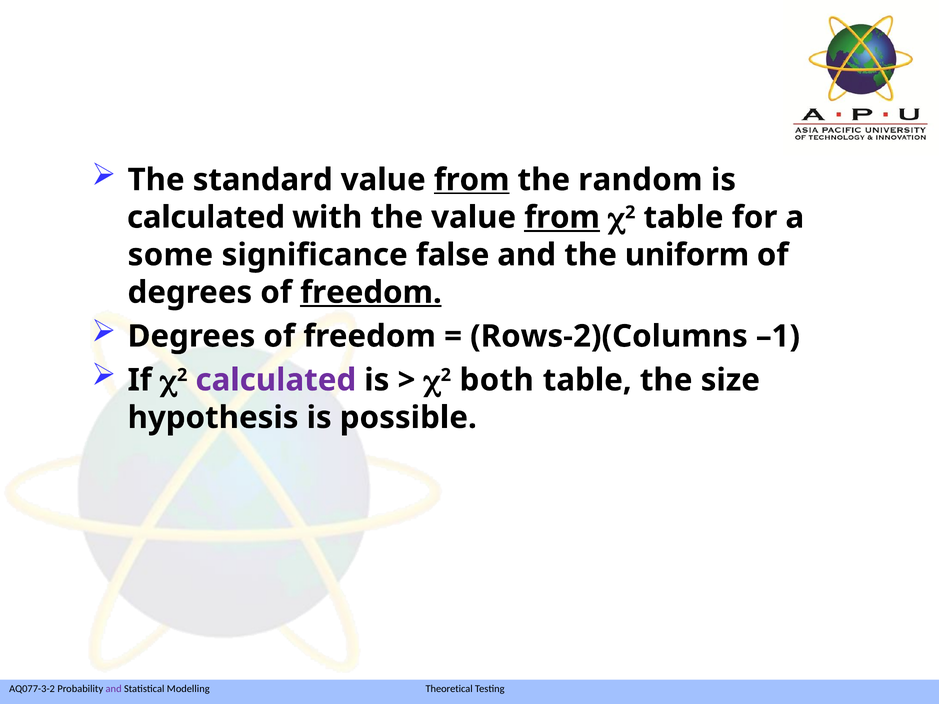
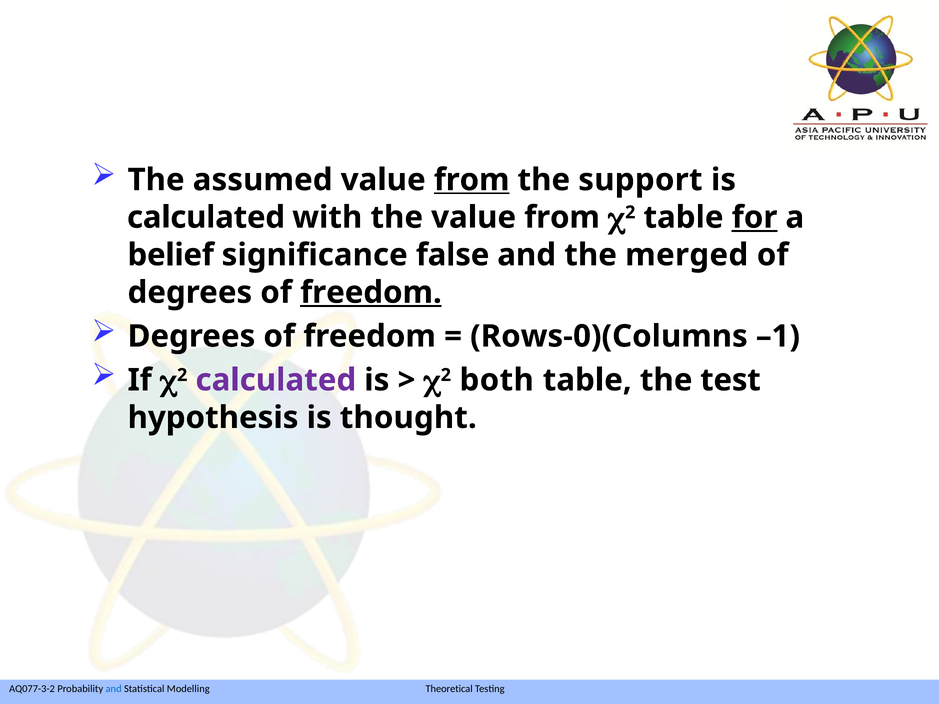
standard: standard -> assumed (263, 180)
random: random -> support (640, 180)
from underline: present -> none (562, 217)
for underline: none -> present (755, 217)
some: some -> belief (171, 255)
uniform: uniform -> merged (687, 255)
Rows-2)(Columns: Rows-2)(Columns -> Rows-0)(Columns (609, 336)
size: size -> test (730, 380)
possible: possible -> thought (408, 418)
and colour: purple -> blue (114, 689)
